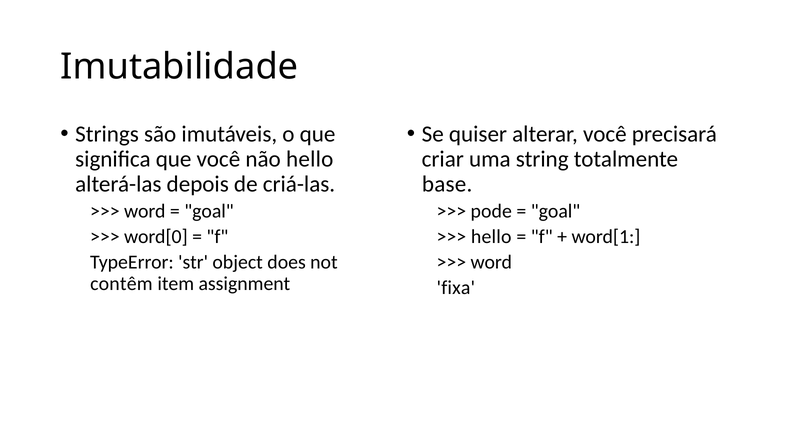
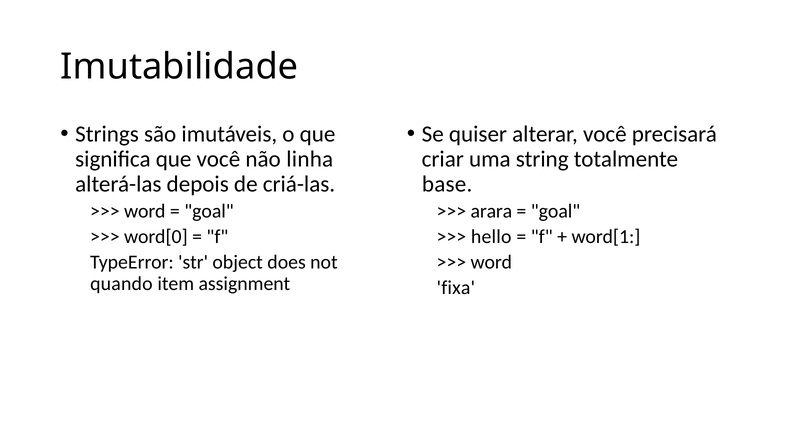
não hello: hello -> linha (310, 159)
pode: pode -> arara (491, 211)
contêm: contêm -> quando (121, 283)
